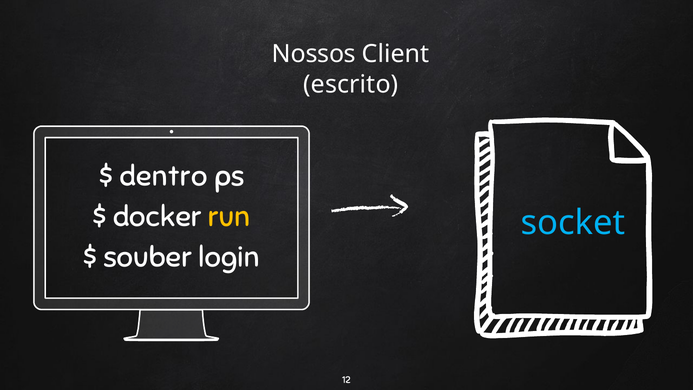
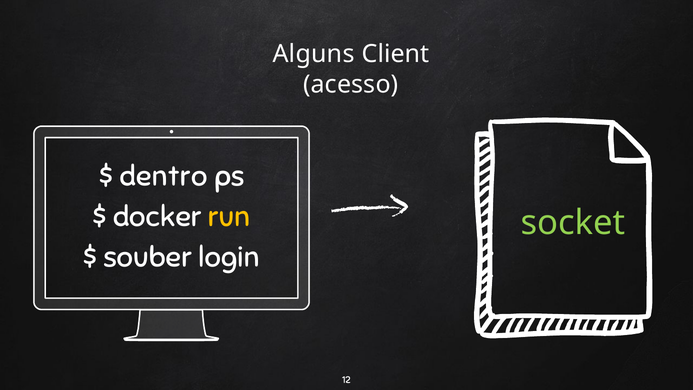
Nossos: Nossos -> Alguns (314, 54)
escrito: escrito -> acesso (351, 84)
socket colour: light blue -> light green (573, 223)
